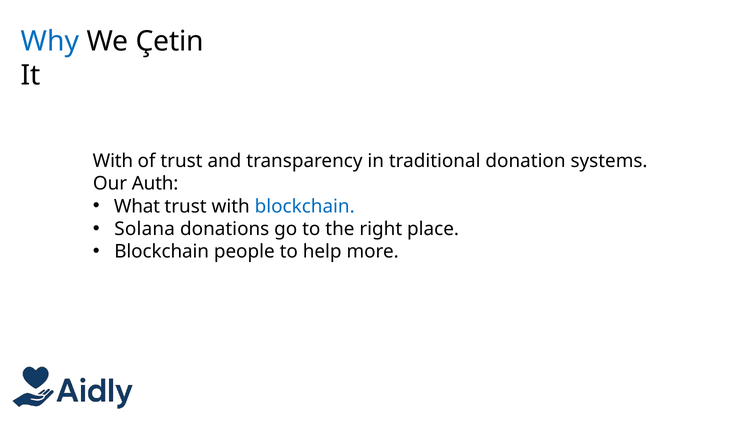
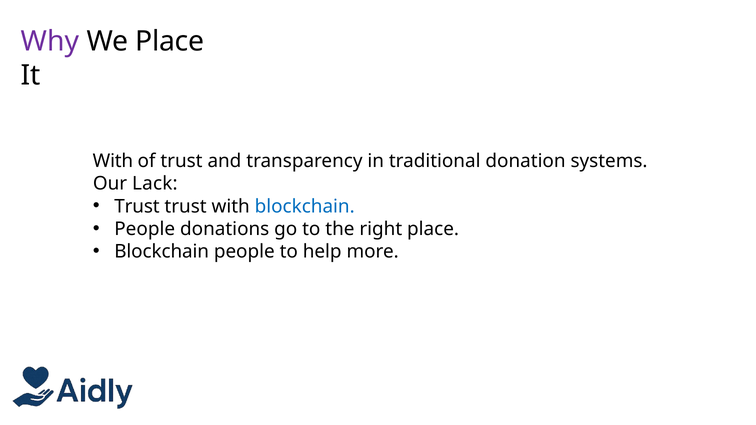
Why colour: blue -> purple (50, 41)
We Çetin: Çetin -> Place (170, 41)
Auth: Auth -> Lack (155, 184)
What: What -> Trust (137, 206)
Solana: Solana -> People (145, 229)
